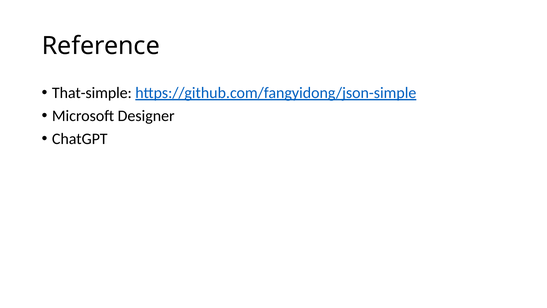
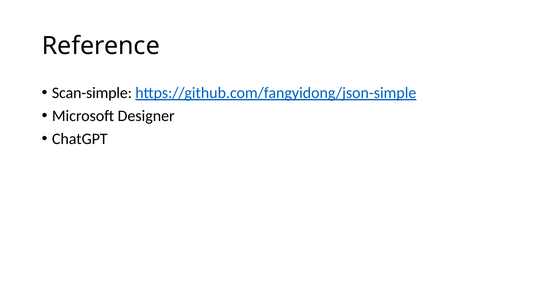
That-simple: That-simple -> Scan-simple (92, 93)
